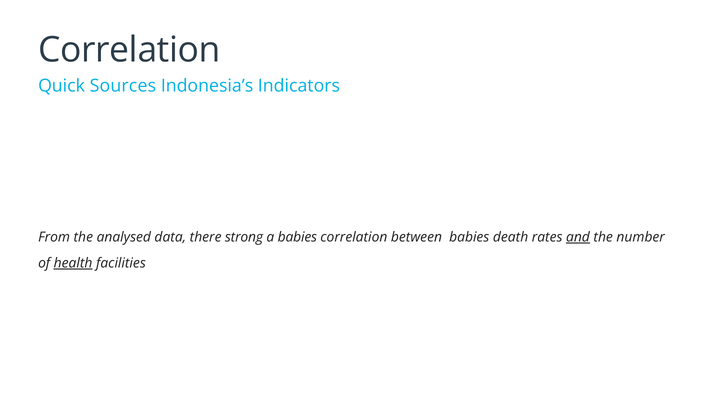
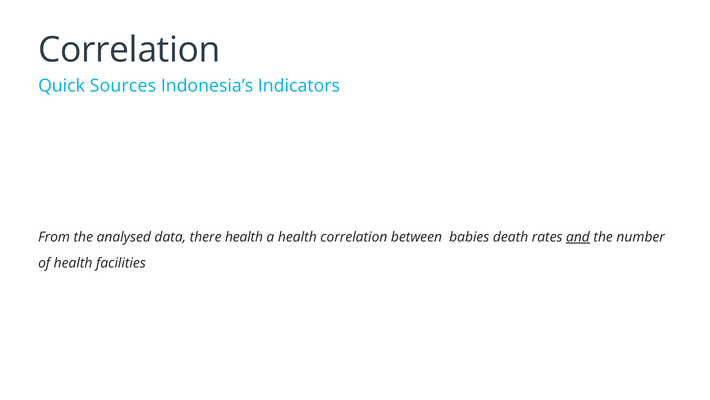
there strong: strong -> health (244, 237)
a babies: babies -> health (297, 237)
health underline: present -> none (73, 263)
